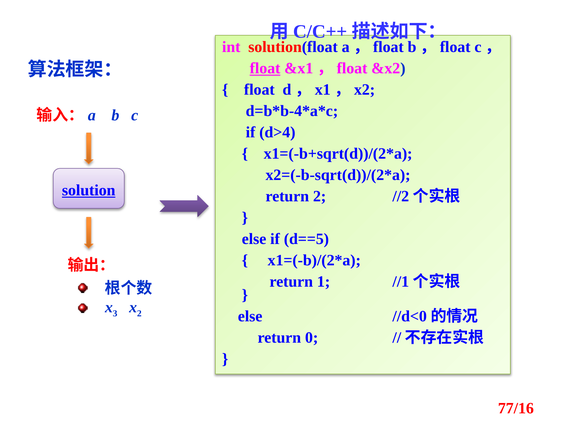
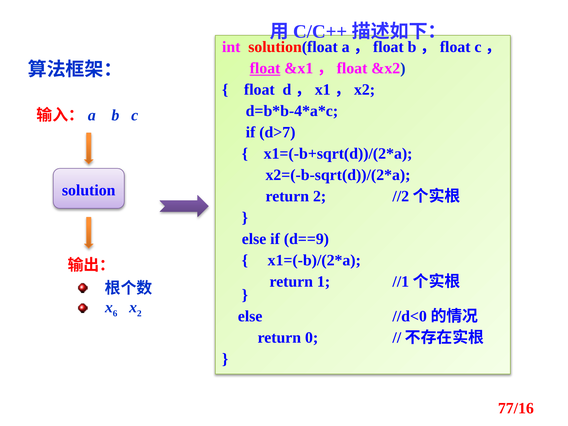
d>4: d>4 -> d>7 (277, 132)
solution underline: present -> none (89, 190)
d==5: d==5 -> d==9 (306, 239)
3: 3 -> 6 (115, 313)
